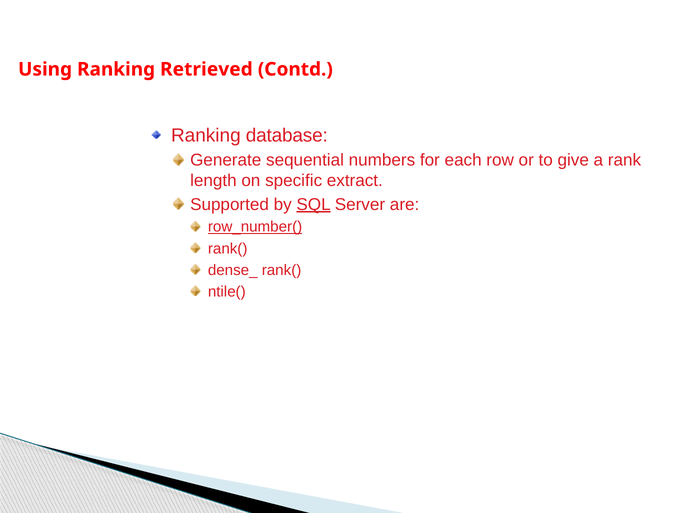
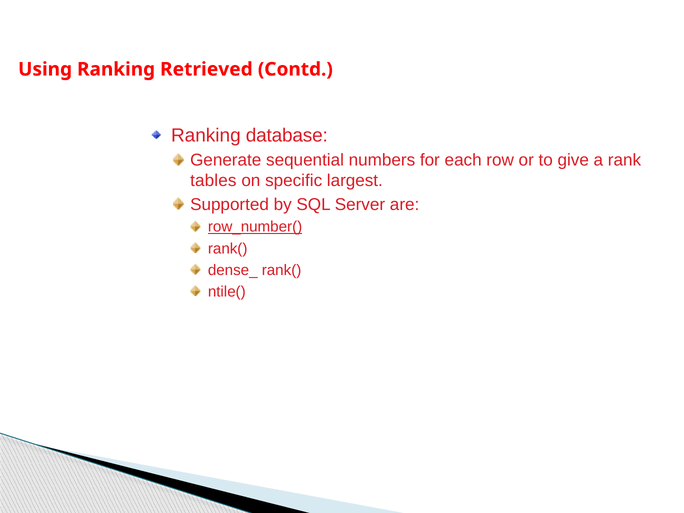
length: length -> tables (213, 181)
extract: extract -> largest (355, 181)
SQL underline: present -> none (314, 204)
